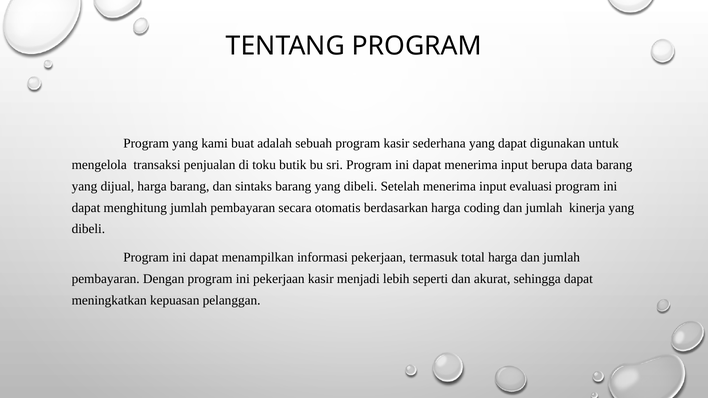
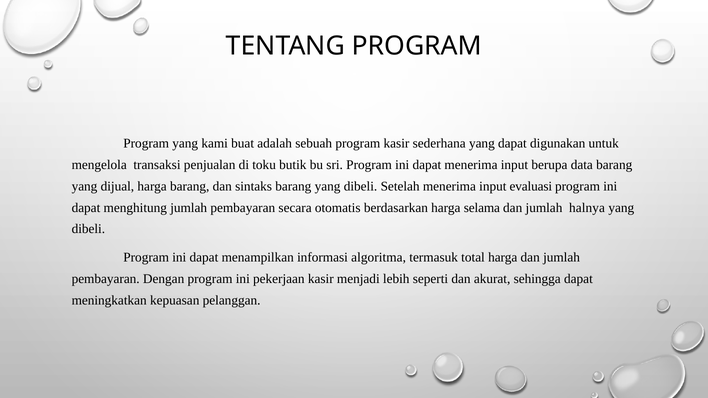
coding: coding -> selama (482, 208)
kinerja: kinerja -> halnya (587, 208)
informasi pekerjaan: pekerjaan -> algoritma (379, 257)
